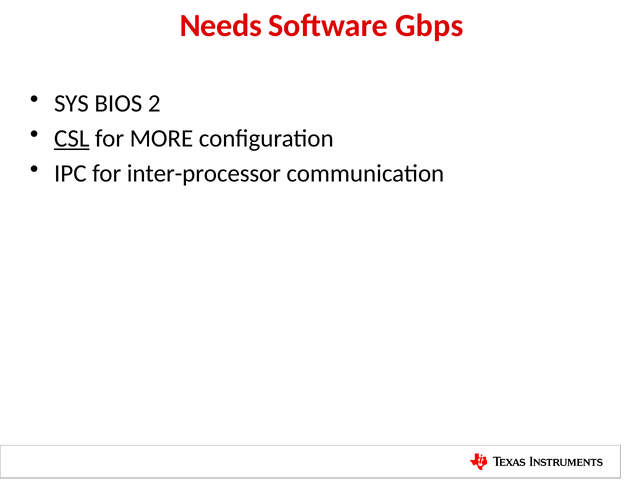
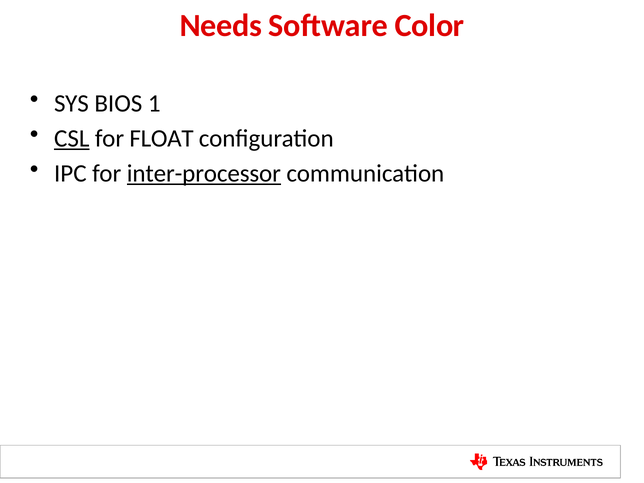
Gbps: Gbps -> Color (430, 25)
2: 2 -> 1 (154, 104)
MORE: MORE -> FLOAT (162, 139)
inter-processor underline: none -> present (204, 174)
